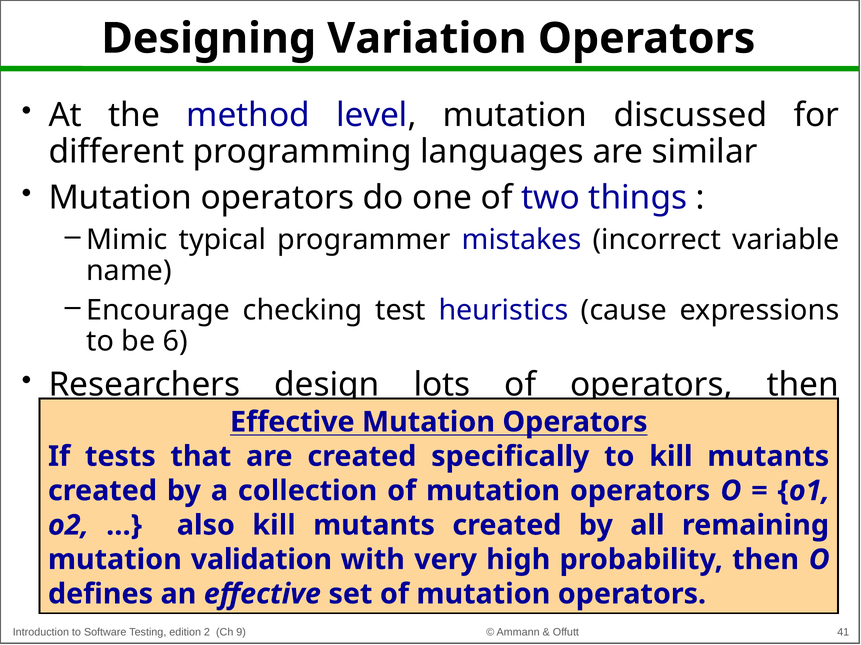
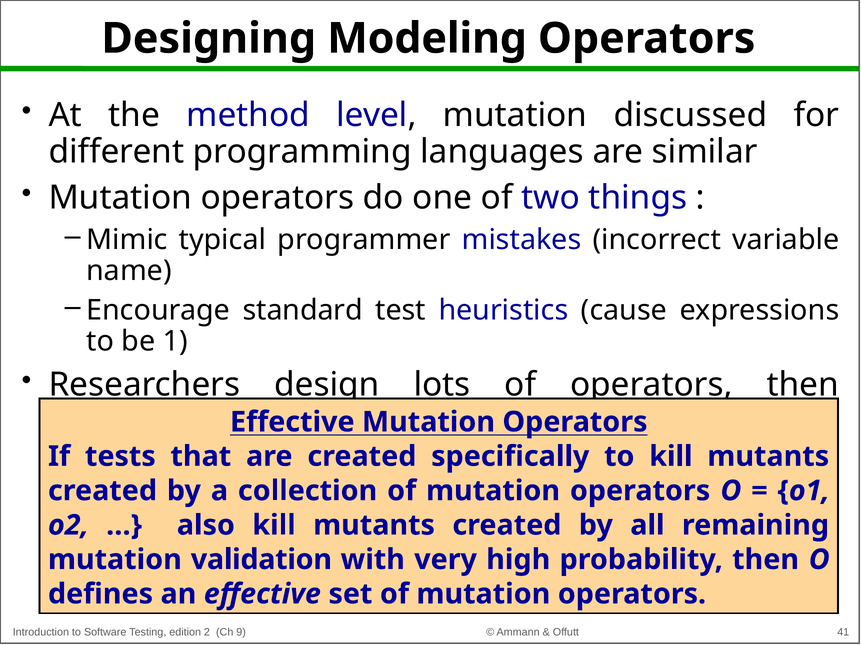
Variation: Variation -> Modeling (427, 39)
checking: checking -> standard (303, 311)
6: 6 -> 1 (175, 342)
